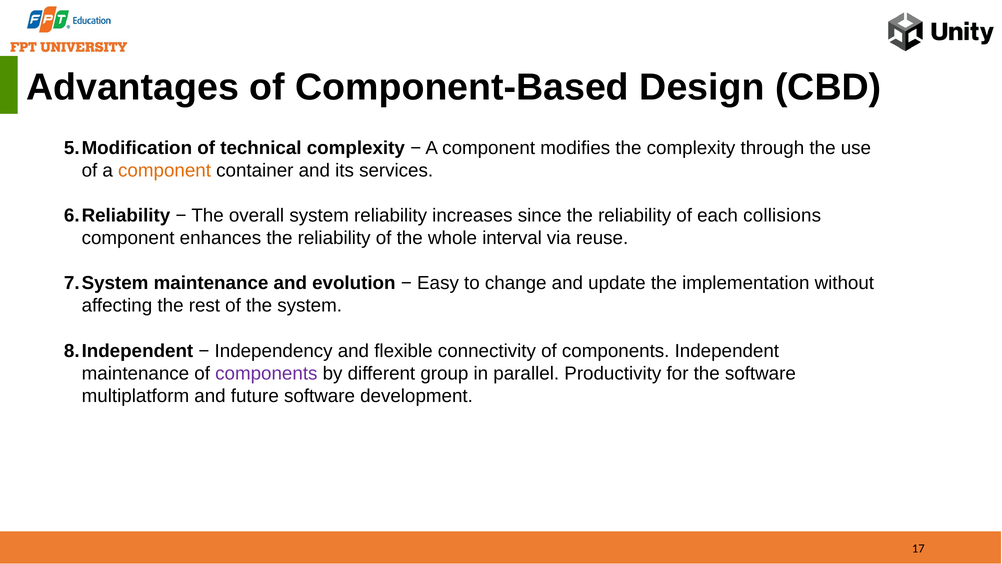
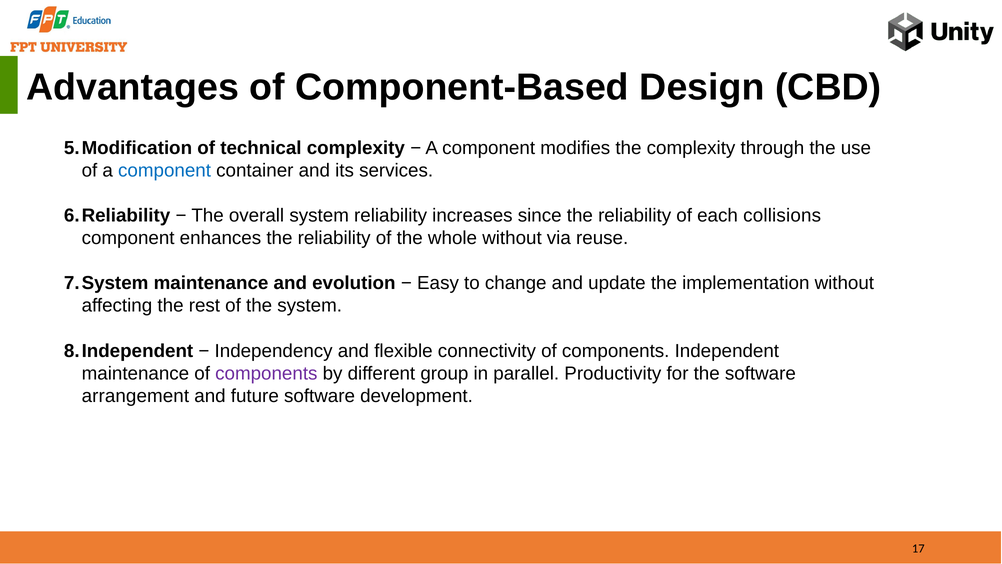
component colour: orange -> blue (165, 170)
whole interval: interval -> without (512, 238)
multiplatform: multiplatform -> arrangement (135, 396)
